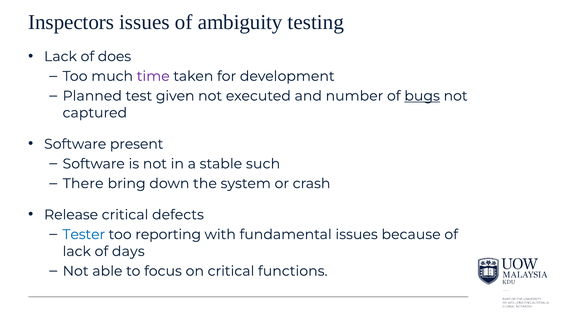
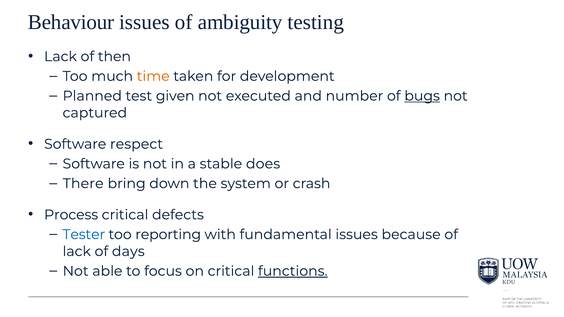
Inspectors: Inspectors -> Behaviour (71, 22)
does: does -> then (114, 57)
time colour: purple -> orange (153, 76)
present: present -> respect (137, 144)
such: such -> does (263, 164)
Release: Release -> Process (71, 215)
functions underline: none -> present (293, 271)
